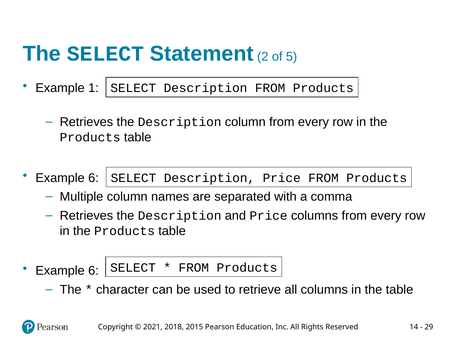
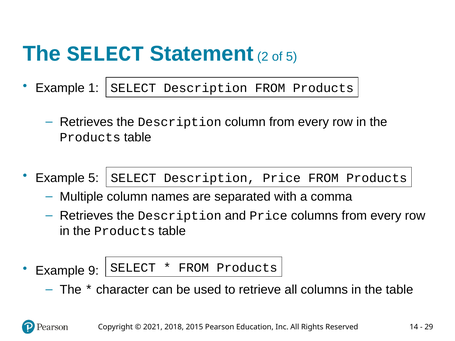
6: 6 -> 5 (93, 178)
6: 6 -> 9 (93, 271)
